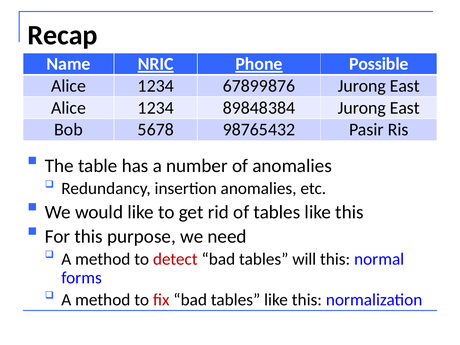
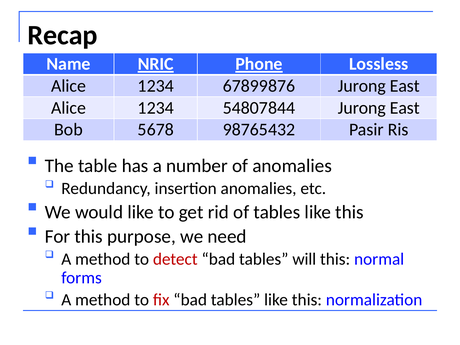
Possible: Possible -> Lossless (379, 64)
89848384: 89848384 -> 54807844 (259, 108)
